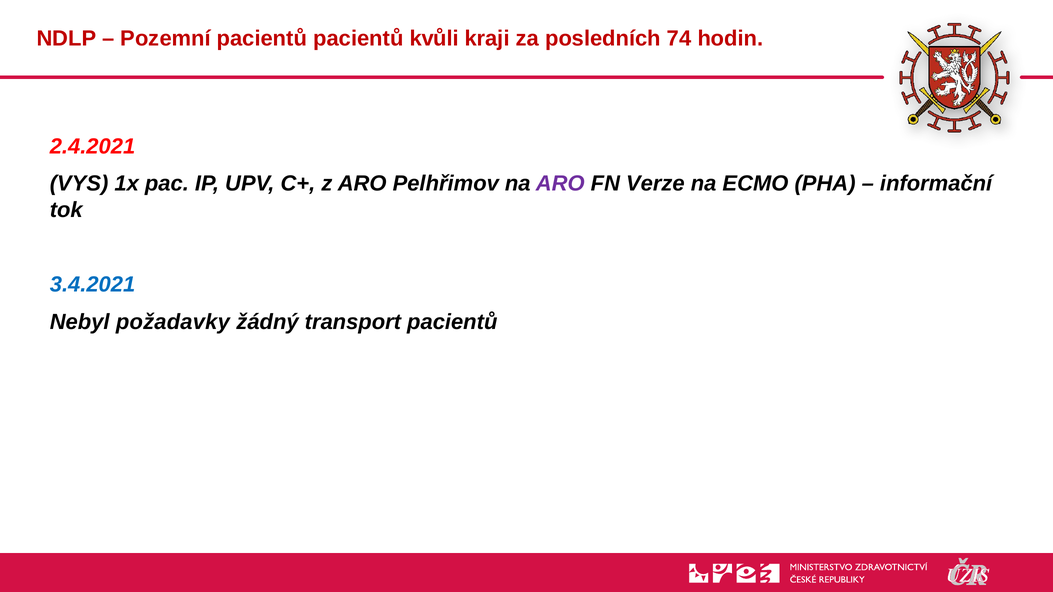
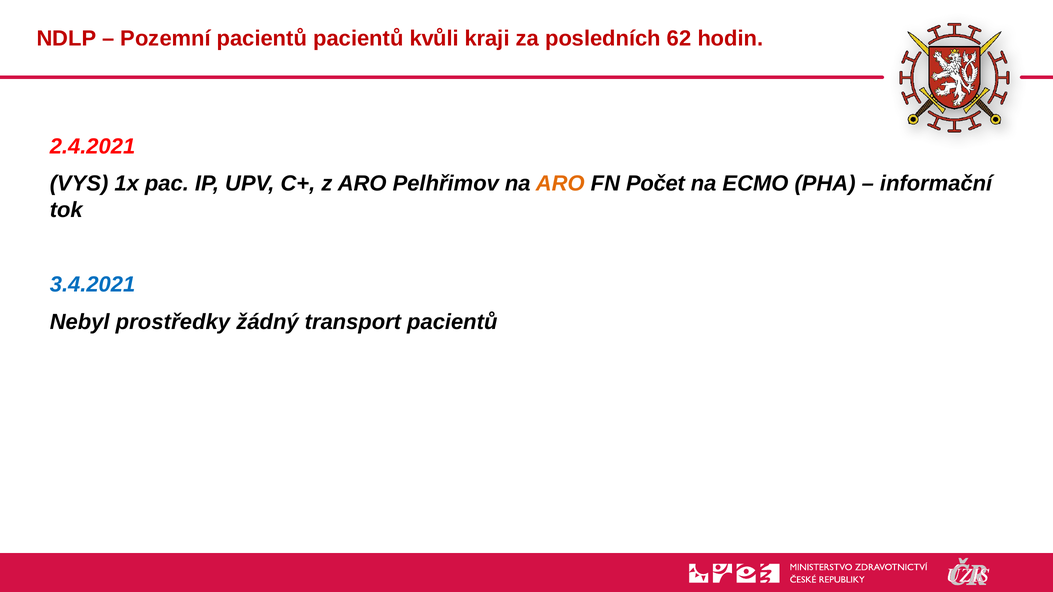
74: 74 -> 62 (679, 39)
ARO colour: purple -> orange (560, 184)
Verze: Verze -> Počet (655, 184)
požadavky: požadavky -> prostředky (173, 322)
